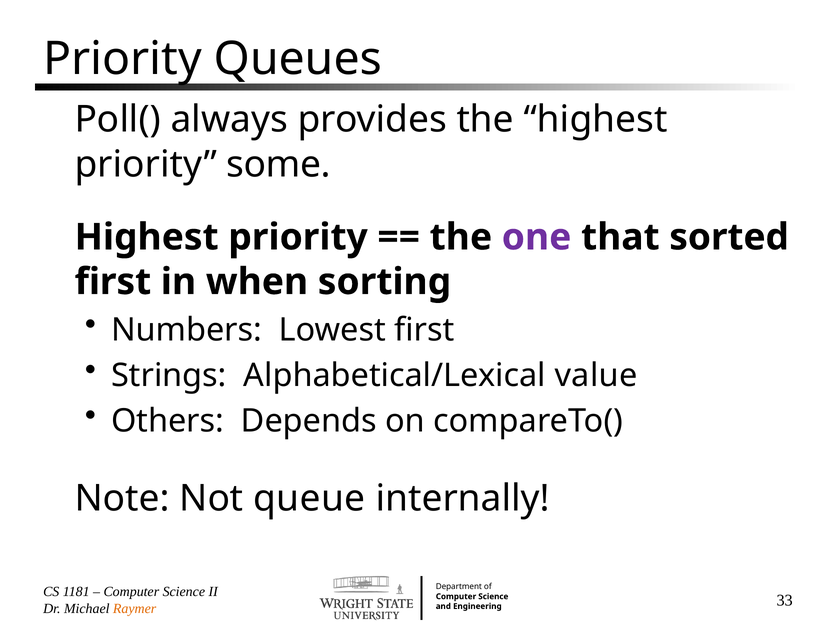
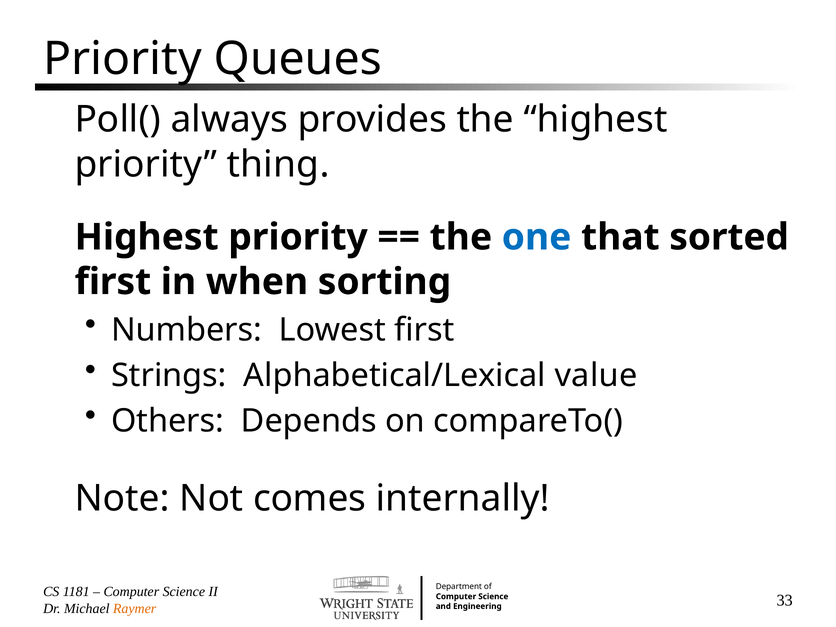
some: some -> thing (278, 164)
one colour: purple -> blue (537, 237)
queue: queue -> comes (310, 498)
